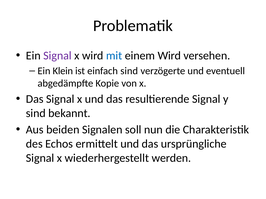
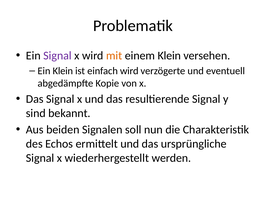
mit colour: blue -> orange (114, 56)
einem Wird: Wird -> Klein (169, 56)
einfach sind: sind -> wird (129, 71)
